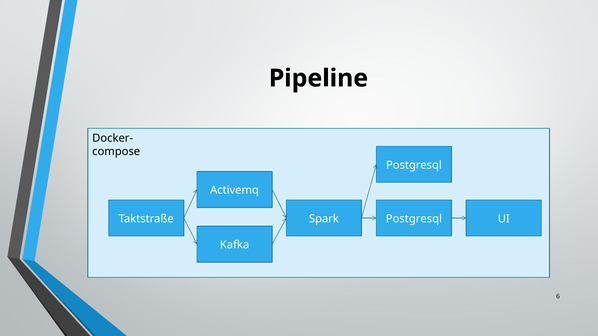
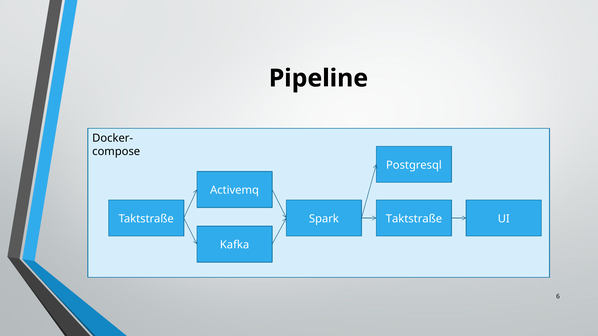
Postgresql: Postgresql -> Taktstraße (414, 219)
